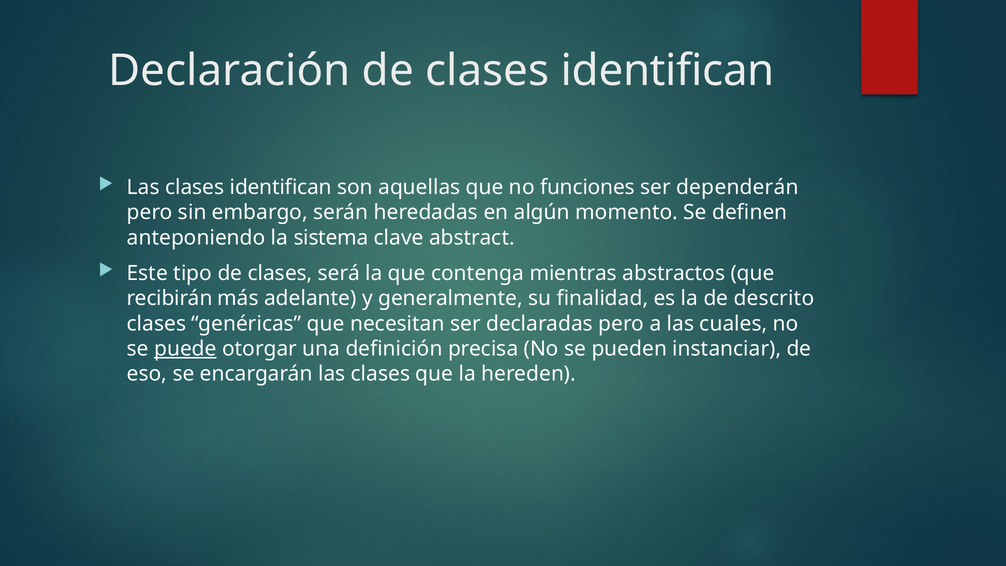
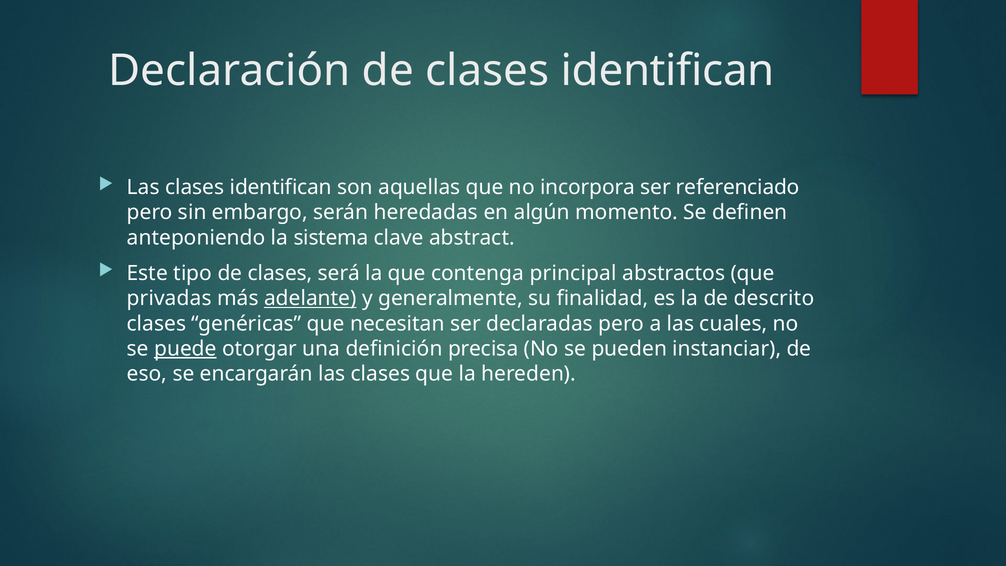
funciones: funciones -> incorpora (588, 187)
dependerán: dependerán -> referenciado (738, 187)
mientras: mientras -> principal (573, 273)
recibirán: recibirán -> privadas (169, 298)
adelante underline: none -> present (310, 298)
